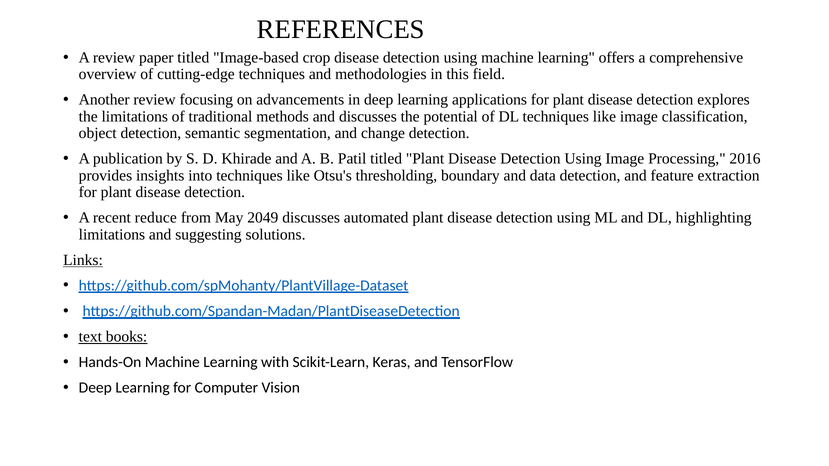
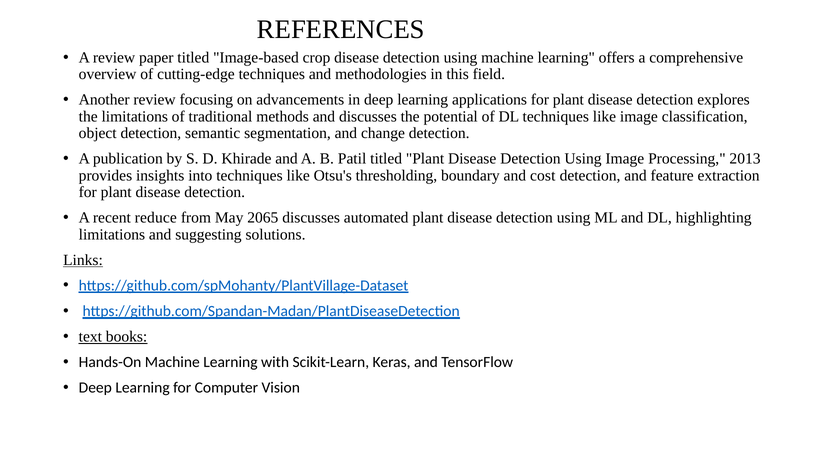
2016: 2016 -> 2013 (745, 159)
data: data -> cost (543, 176)
2049: 2049 -> 2065 (263, 218)
